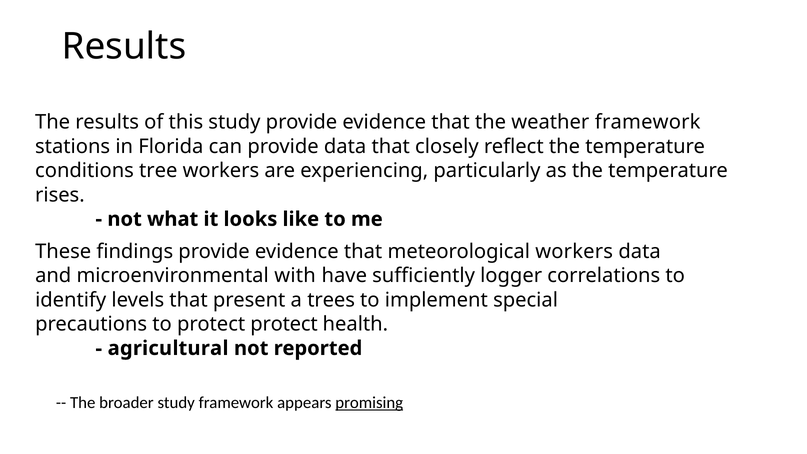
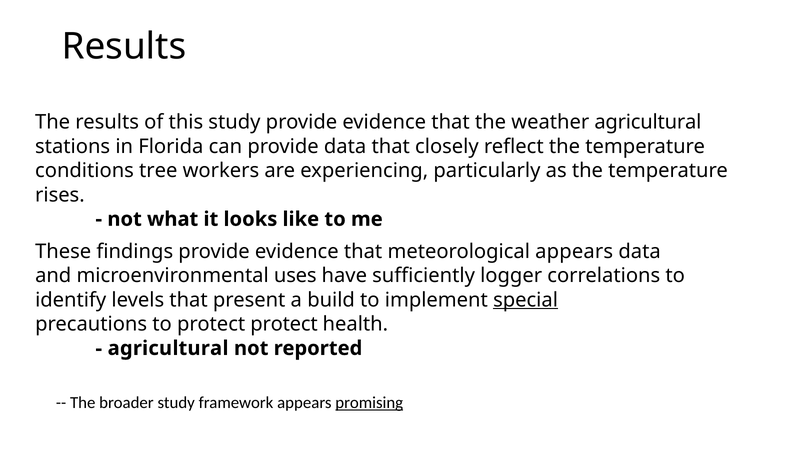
weather framework: framework -> agricultural (648, 122)
meteorological workers: workers -> appears (574, 251)
with: with -> uses (295, 276)
trees: trees -> build (331, 300)
special underline: none -> present (526, 300)
